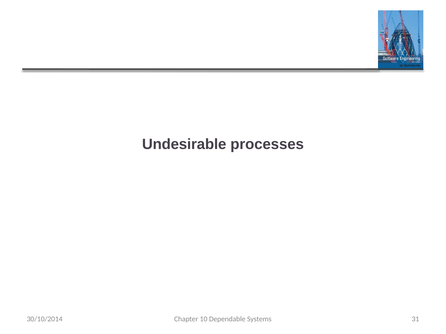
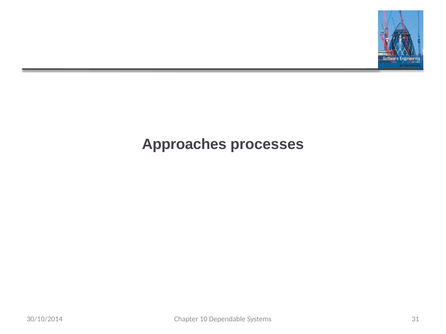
Undesirable: Undesirable -> Approaches (184, 145)
